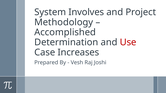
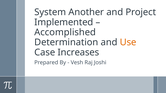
Involves: Involves -> Another (86, 12)
Methodology: Methodology -> Implemented (64, 22)
Use colour: red -> orange (128, 42)
